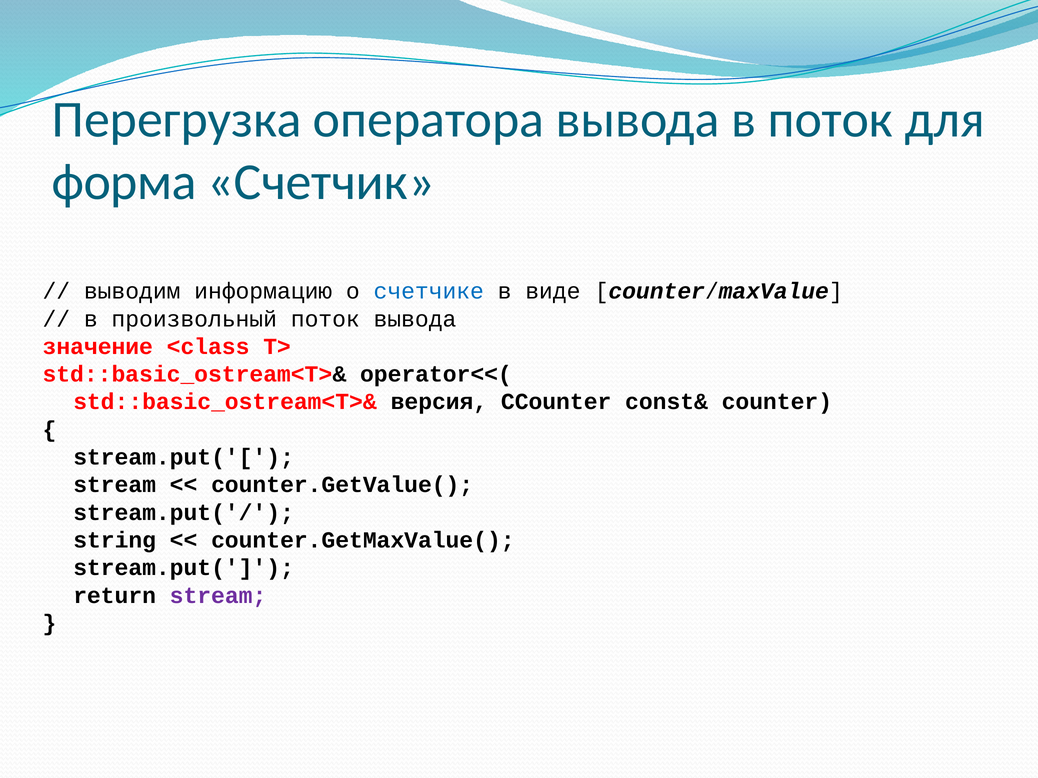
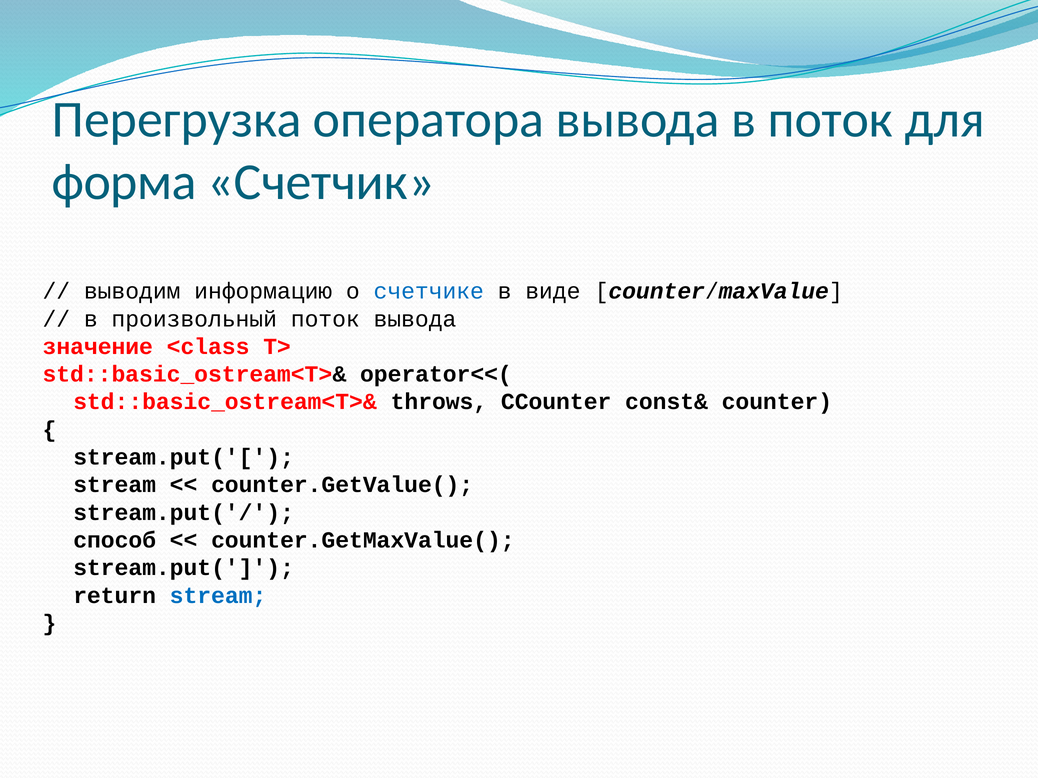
версия: версия -> throws (439, 402)
string: string -> способ (115, 540)
stream colour: purple -> blue (218, 596)
